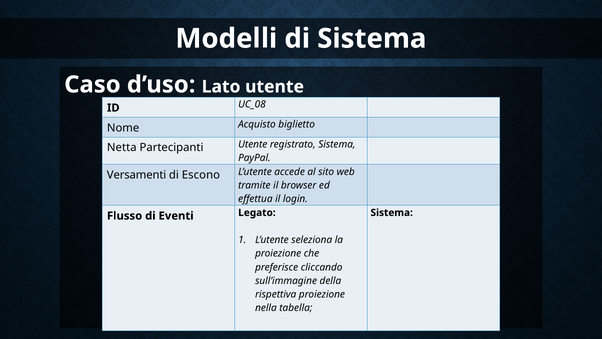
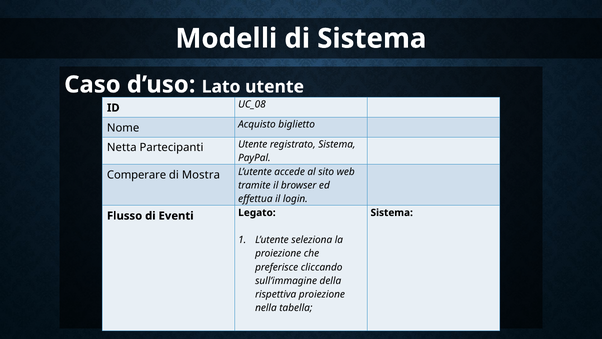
Versamenti: Versamenti -> Comperare (137, 175)
Escono: Escono -> Mostra (201, 175)
